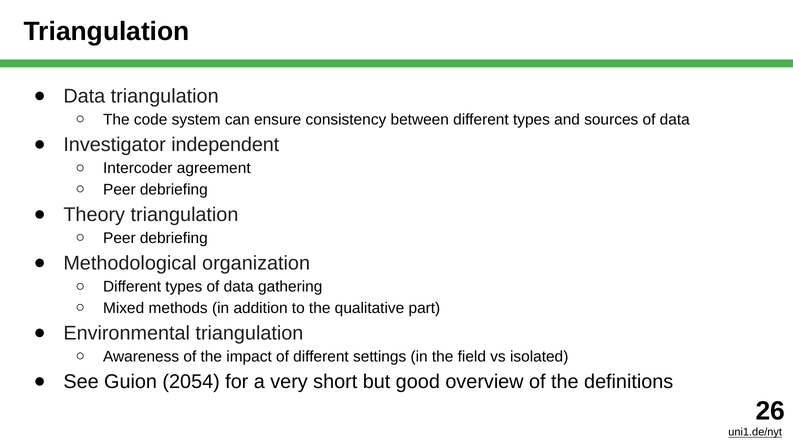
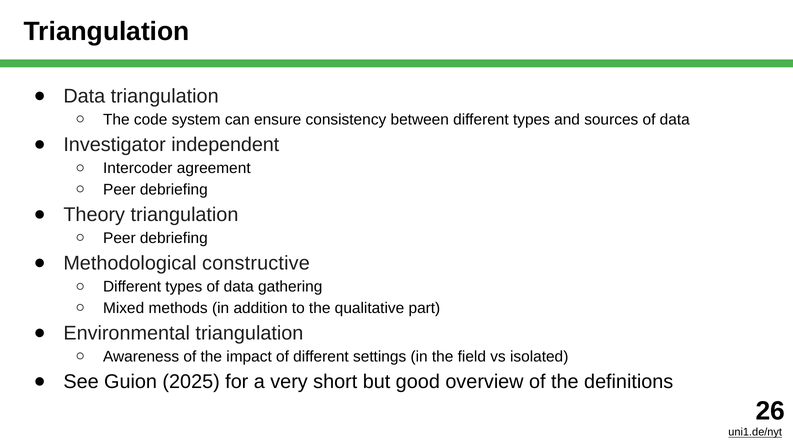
organization: organization -> constructive (256, 263)
2054: 2054 -> 2025 (191, 382)
